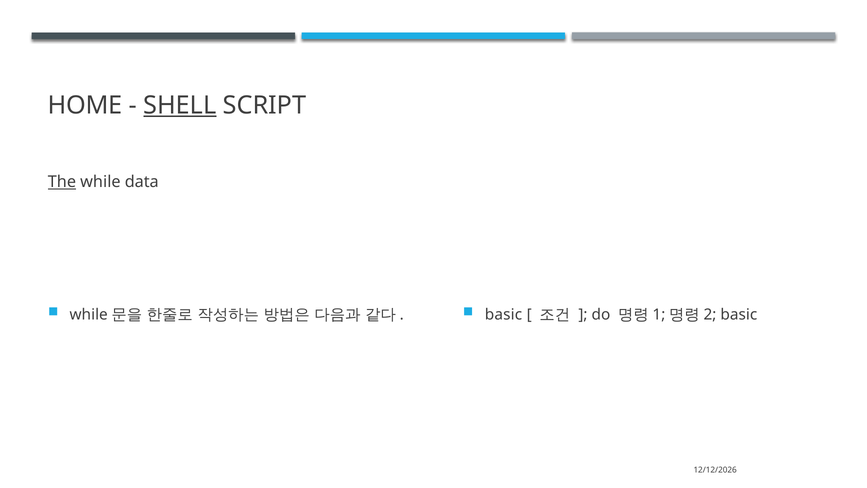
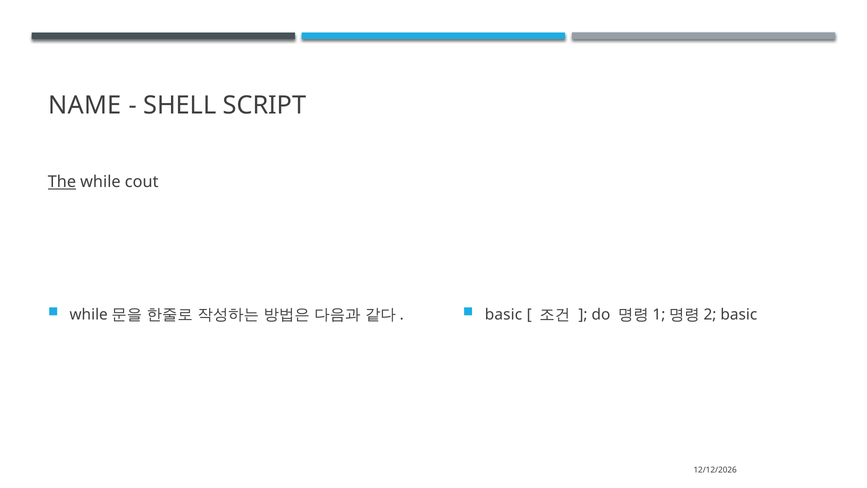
HOME: HOME -> NAME (85, 105)
SHELL underline: present -> none (180, 105)
data: data -> cout (142, 182)
